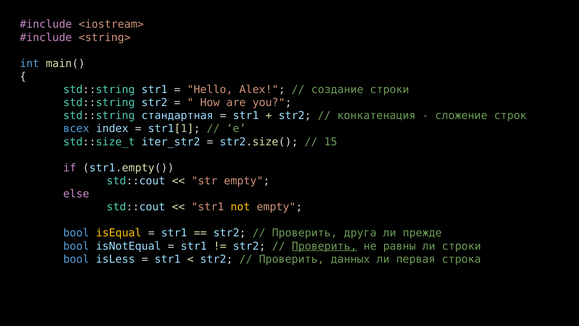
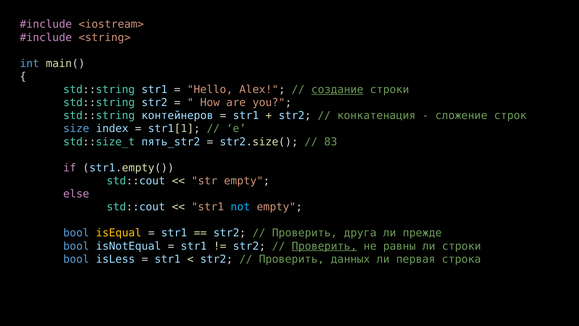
создание underline: none -> present (337, 90)
стандартная: стандартная -> контейнеров (177, 116)
всех: всех -> size (76, 129)
iter_str2: iter_str2 -> пять_str2 (171, 142)
15: 15 -> 83 (331, 142)
not colour: yellow -> light blue (240, 207)
